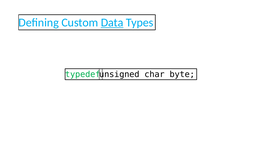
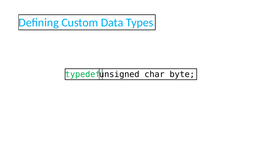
Data underline: present -> none (112, 23)
